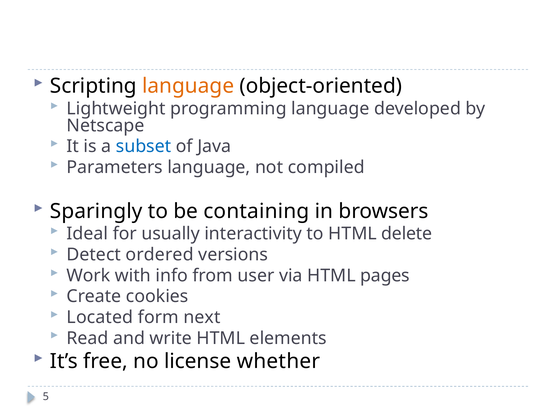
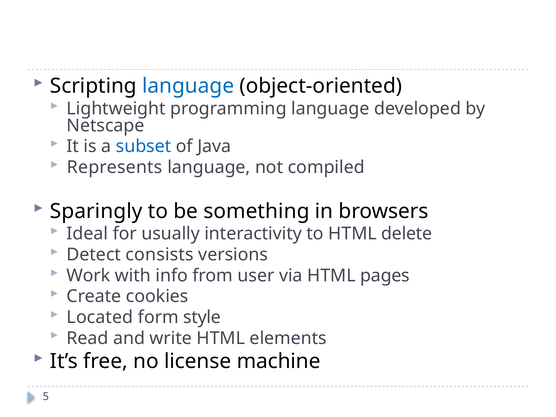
language colour: orange -> blue (188, 86)
Parameters: Parameters -> Represents (115, 167)
containing: containing -> something (256, 211)
ordered: ordered -> consists (160, 255)
next: next -> style (202, 317)
whether: whether -> machine (279, 361)
